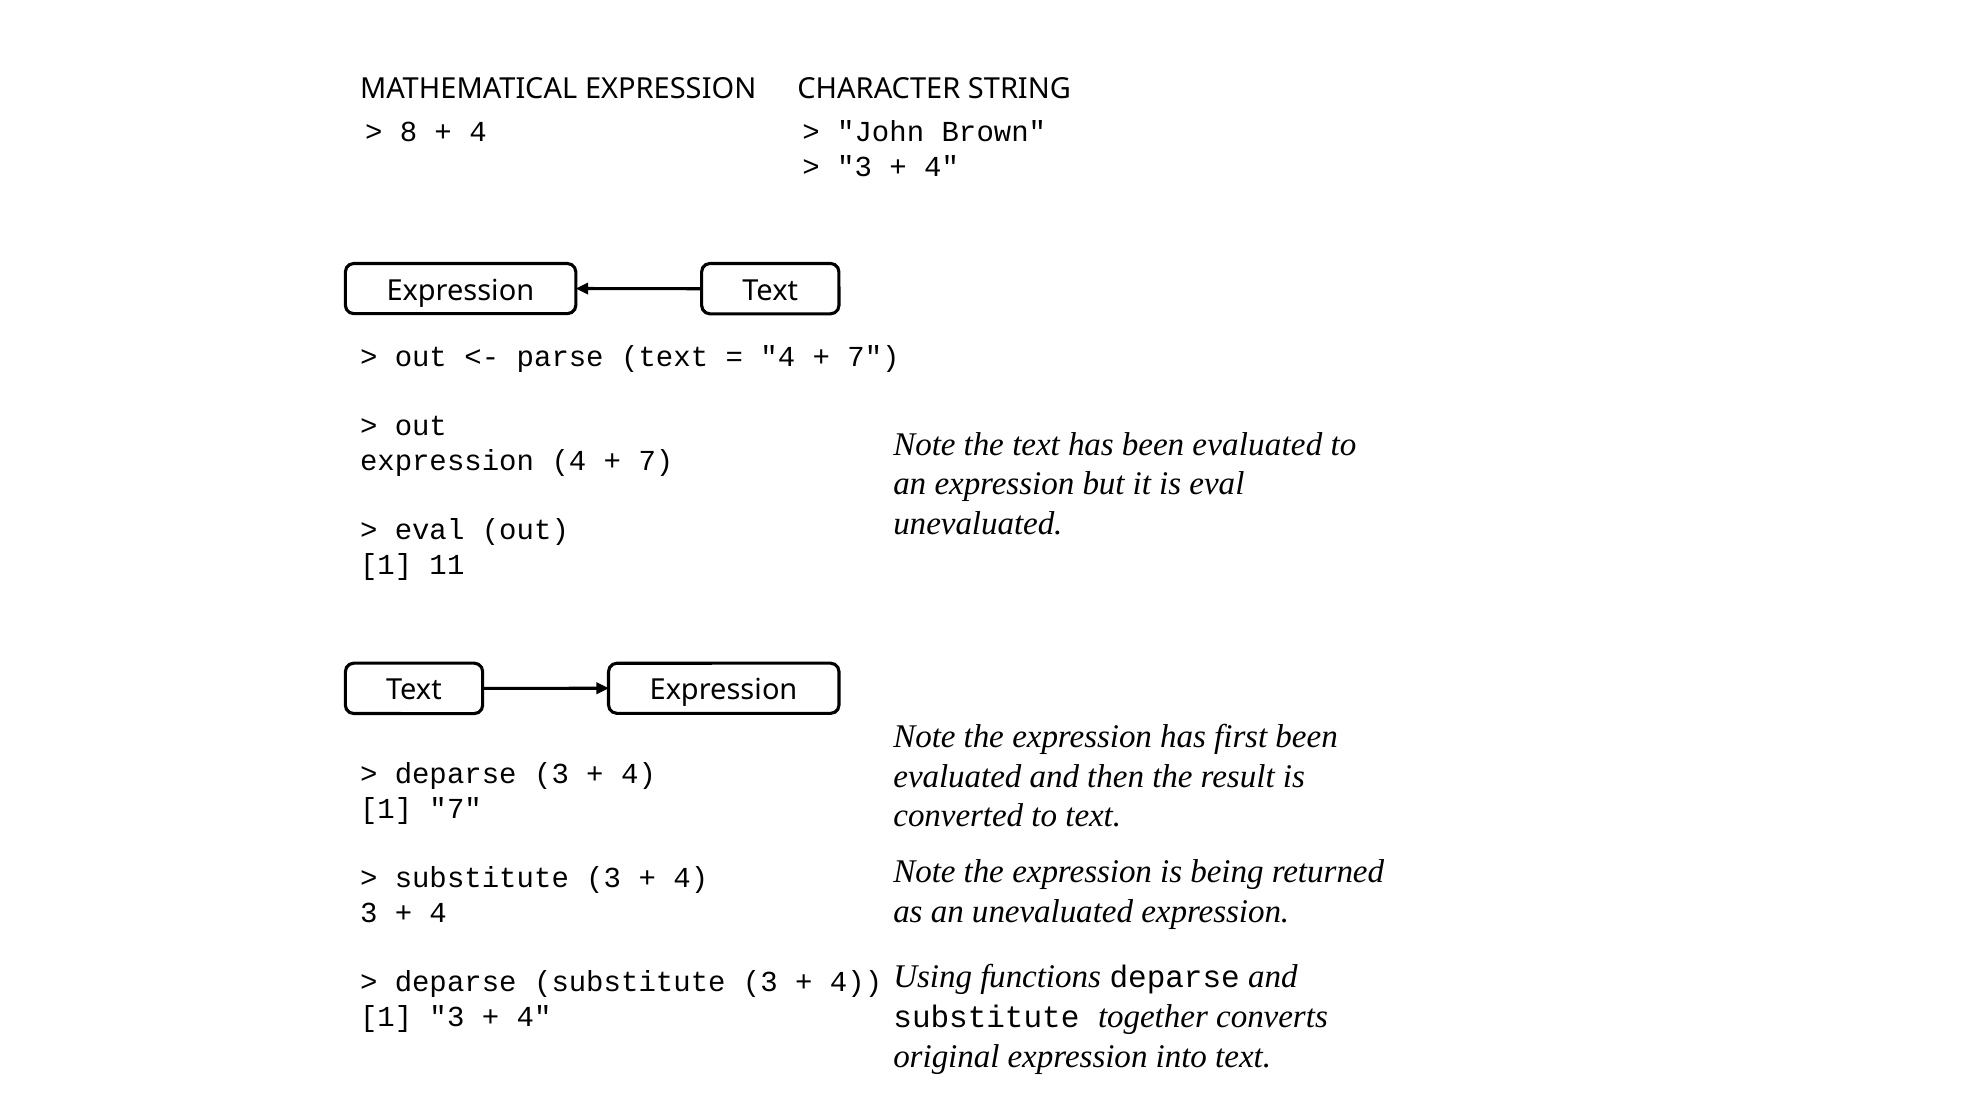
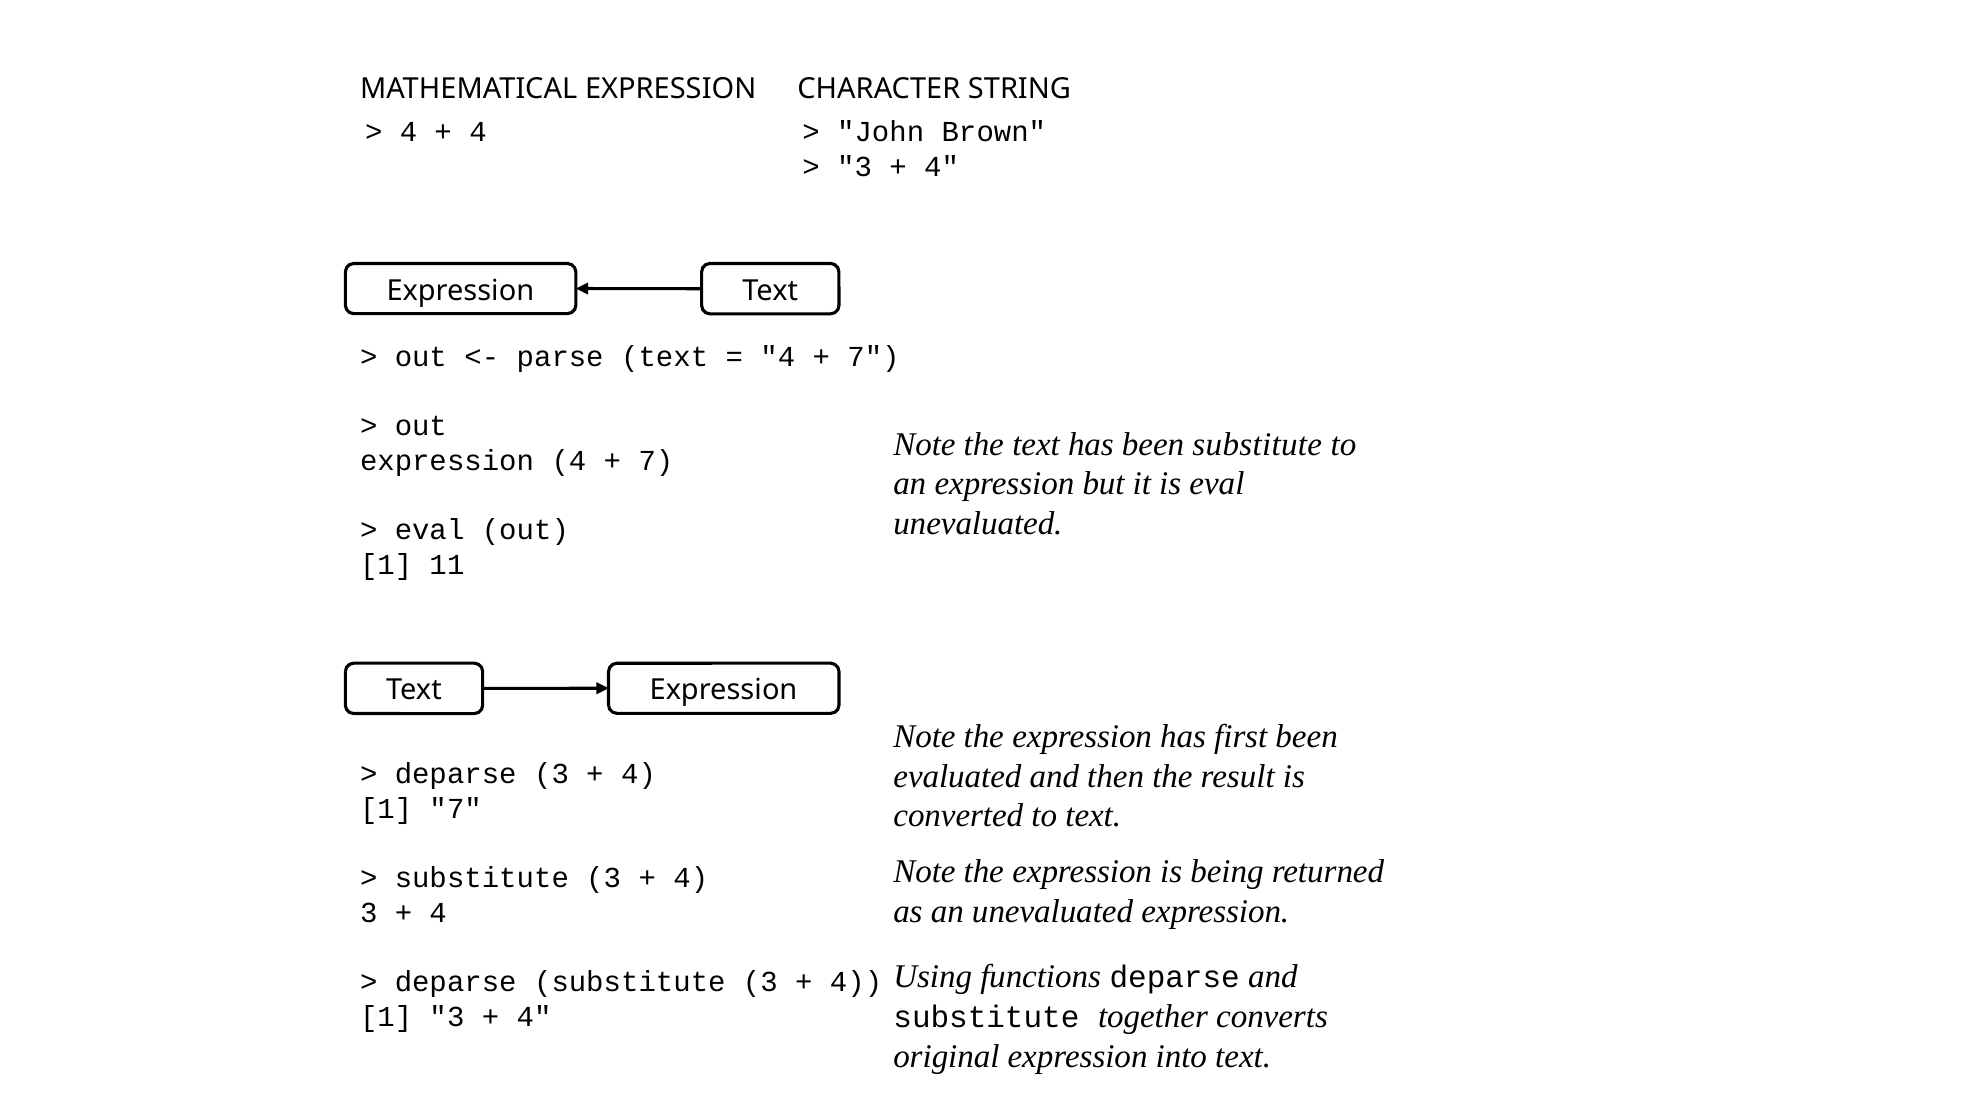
8: 8 -> 4 (408, 132)
has been evaluated: evaluated -> substitute (1257, 444)
